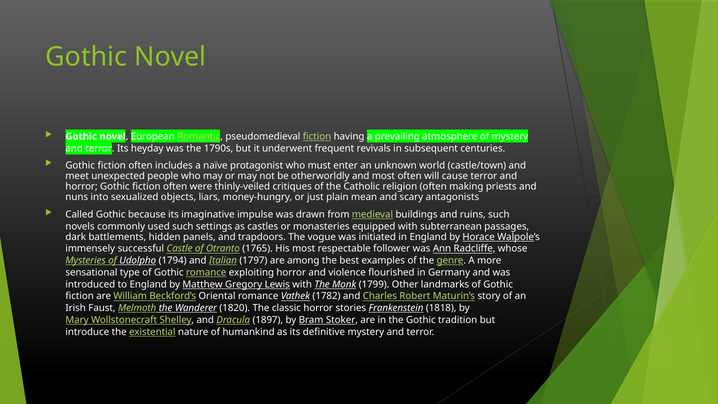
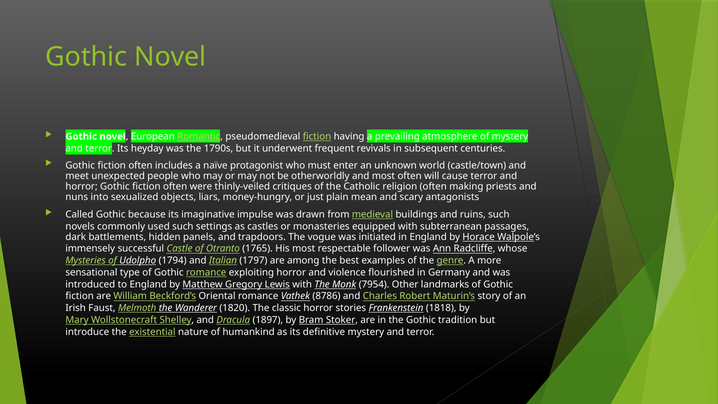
1799: 1799 -> 7954 (374, 284)
1782: 1782 -> 8786 (326, 296)
